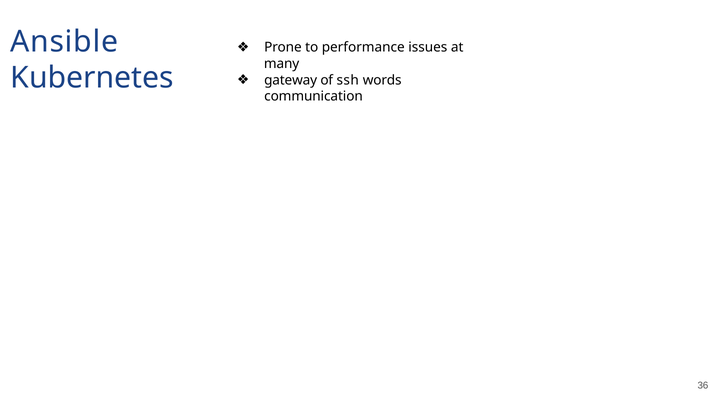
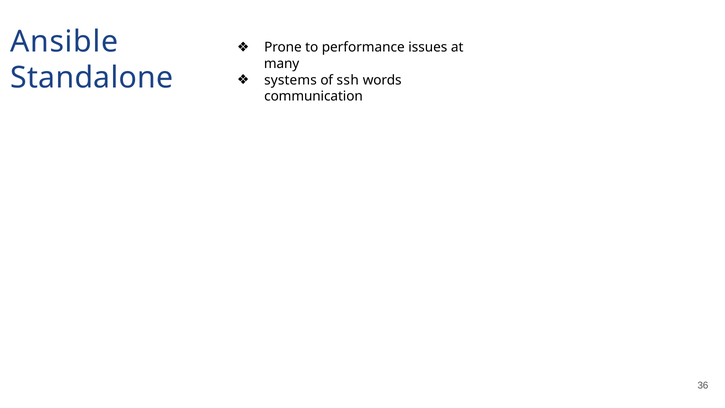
Kubernetes: Kubernetes -> Standalone (92, 78)
gateway: gateway -> systems (290, 80)
